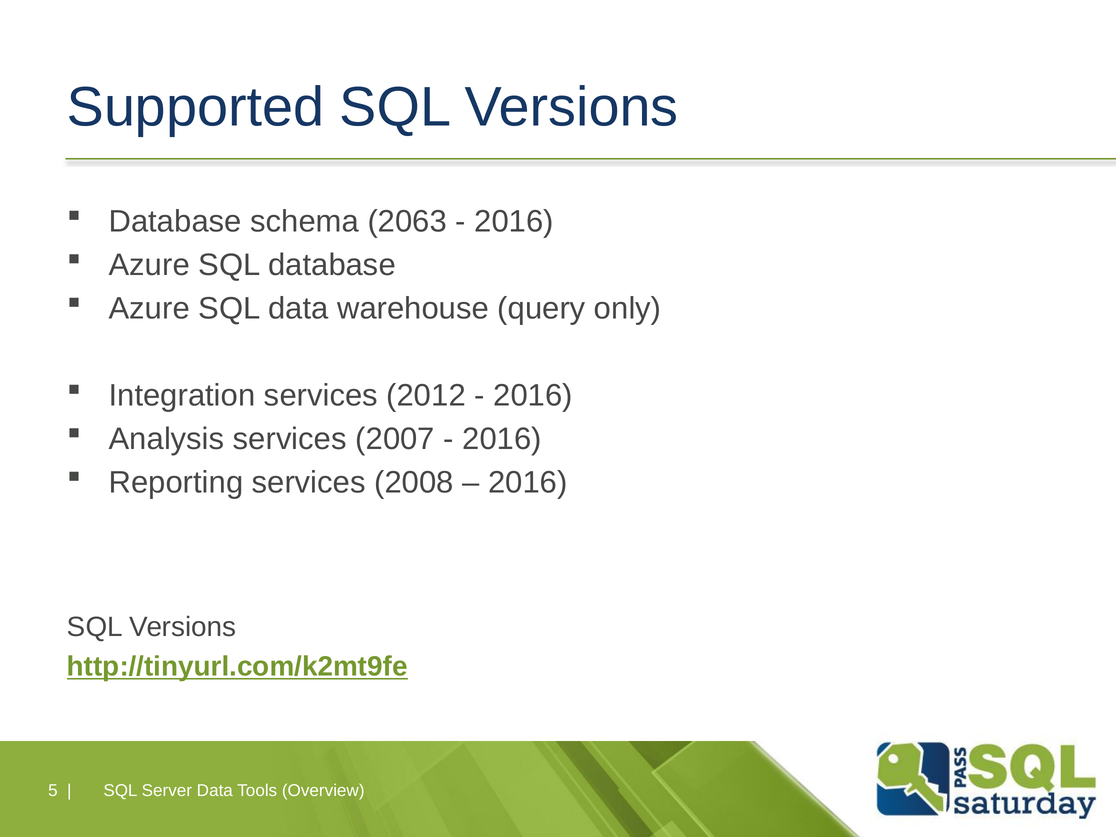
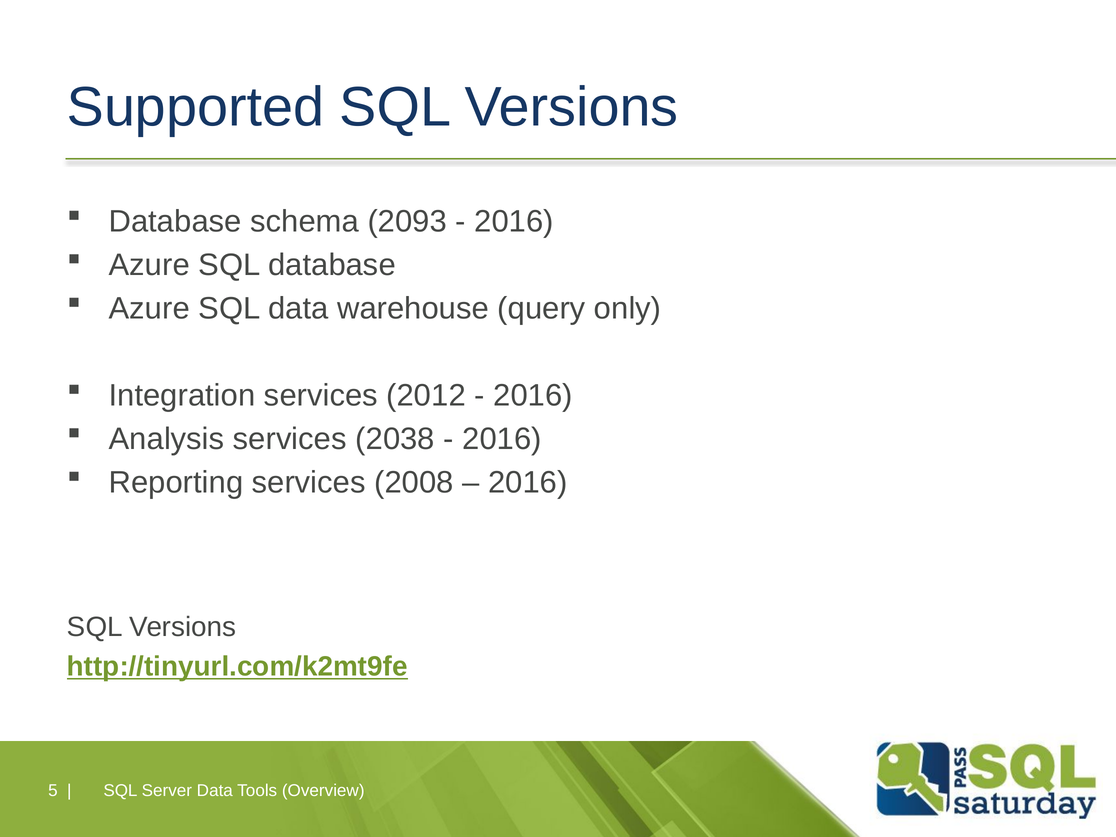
2063: 2063 -> 2093 (407, 222)
2007: 2007 -> 2038 (395, 439)
